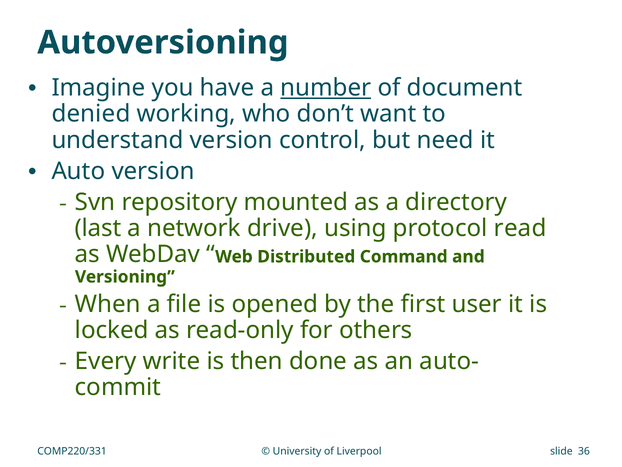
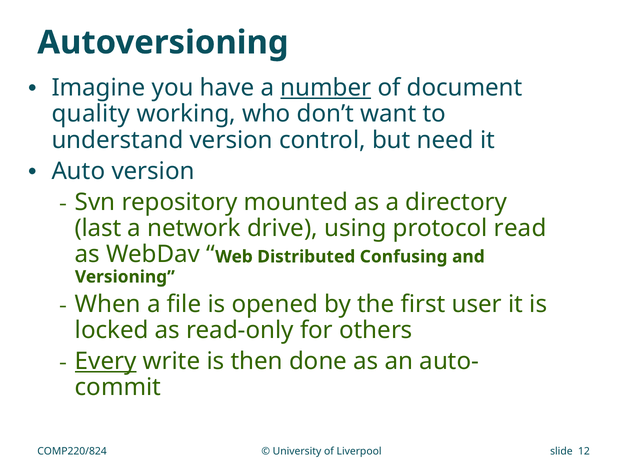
denied: denied -> quality (91, 114)
Command: Command -> Confusing (404, 256)
Every underline: none -> present (106, 361)
COMP220/331: COMP220/331 -> COMP220/824 (72, 451)
36: 36 -> 12 (584, 451)
